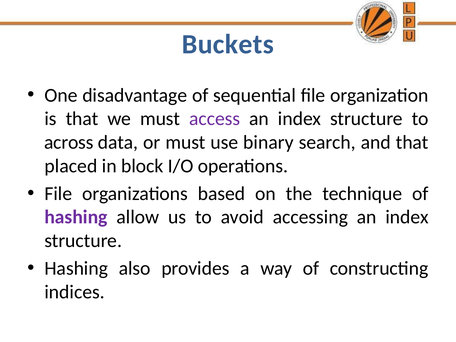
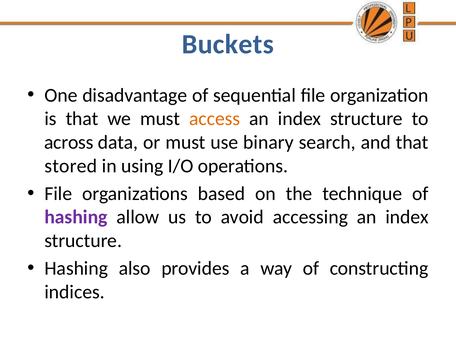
access colour: purple -> orange (215, 119)
placed: placed -> stored (71, 166)
block: block -> using (142, 166)
